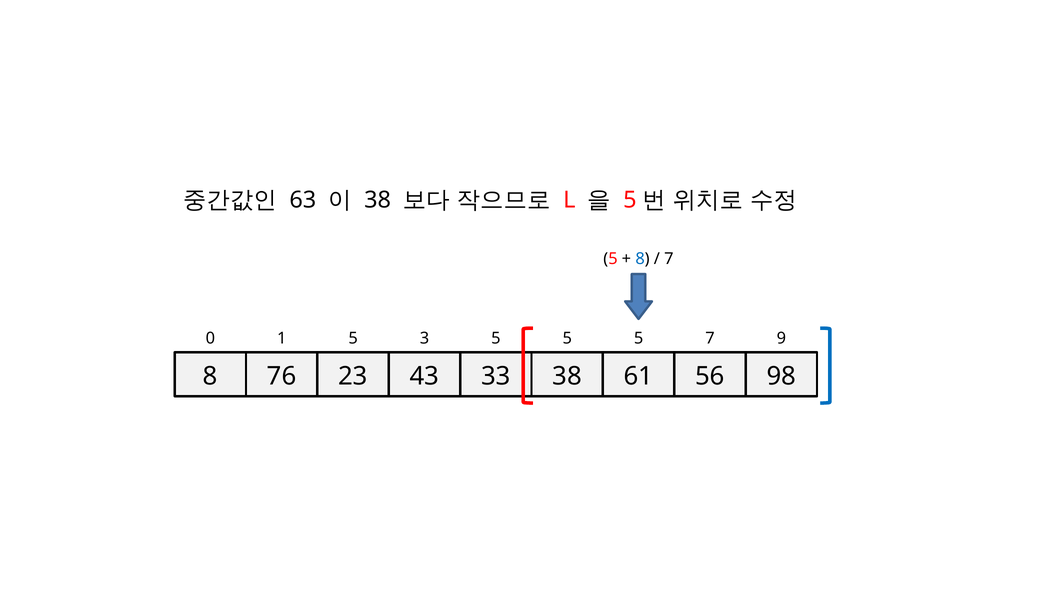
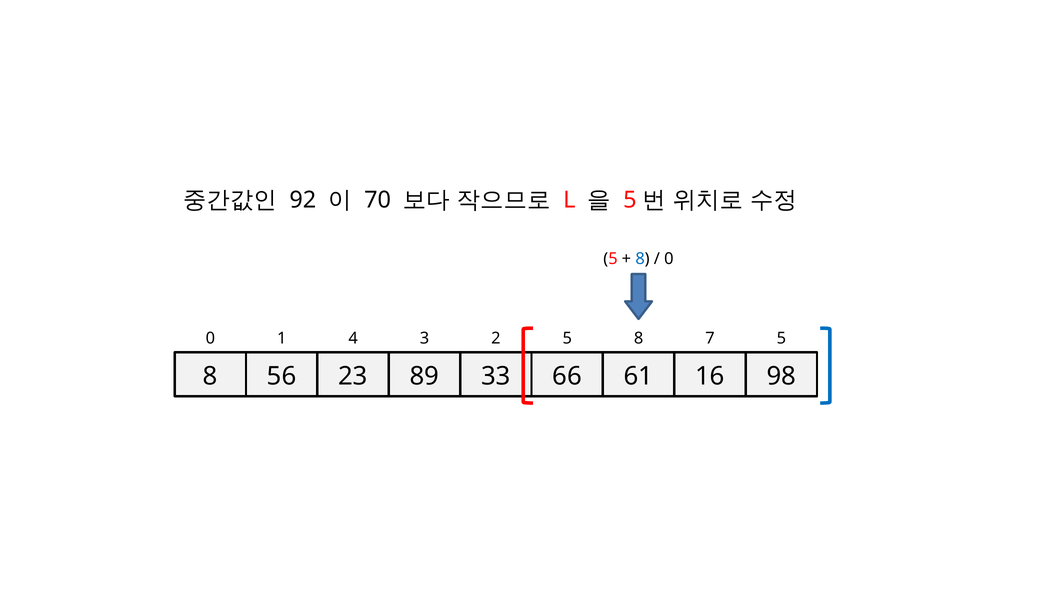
63: 63 -> 92 (303, 200)
38: 38 -> 70 (378, 200)
7: 7 -> 0 (669, 259)
1 5: 5 -> 4 (353, 338)
3 5: 5 -> 2 (496, 338)
5: 5 -> 8 (639, 338)
7 9: 9 -> 5 (781, 338)
76: 76 -> 56 (282, 376)
43: 43 -> 89 (424, 376)
33 38: 38 -> 66 (567, 376)
56: 56 -> 16 (710, 376)
